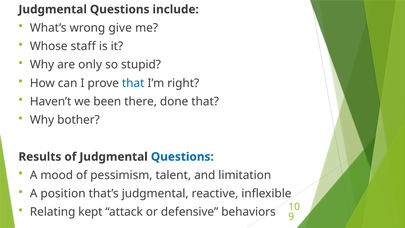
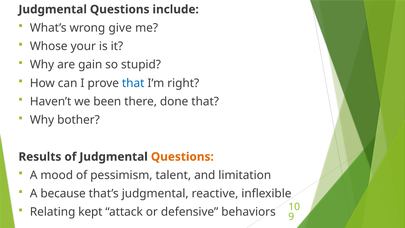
staff: staff -> your (83, 46)
only: only -> gain (90, 65)
Questions colour: blue -> orange (182, 157)
position: position -> because (63, 193)
